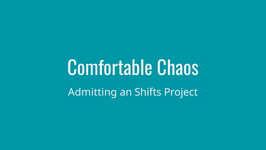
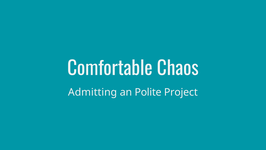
Shifts: Shifts -> Polite (148, 92)
